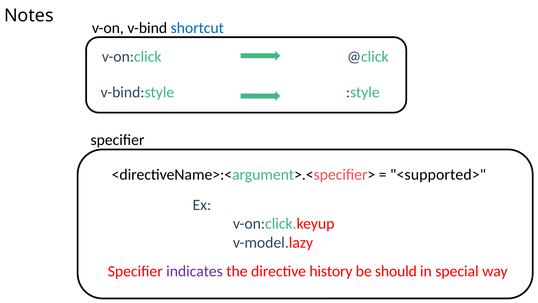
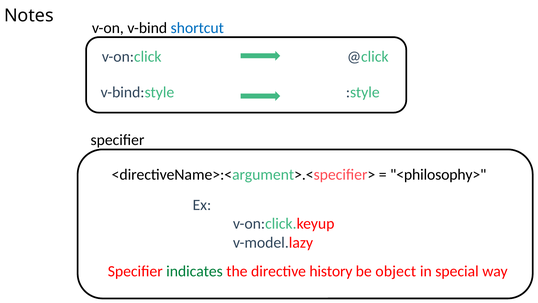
<supported>: <supported> -> <philosophy> (438, 174)
indicates colour: purple -> green (195, 271)
should: should -> object (396, 271)
